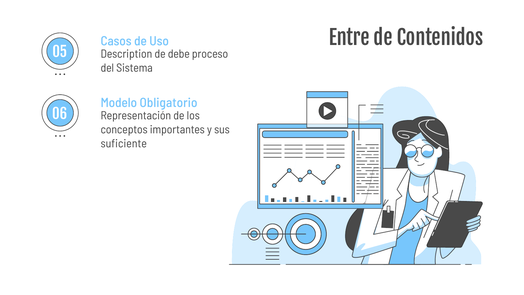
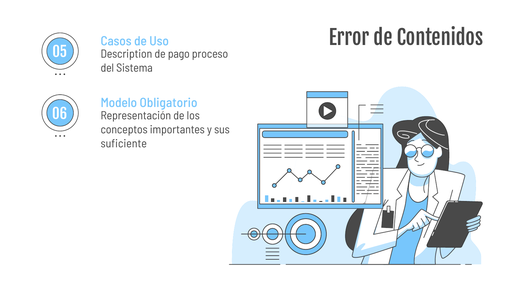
Entre: Entre -> Error (349, 38)
debe: debe -> pago (179, 54)
